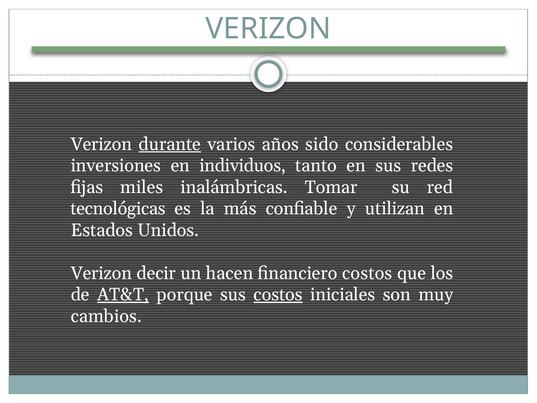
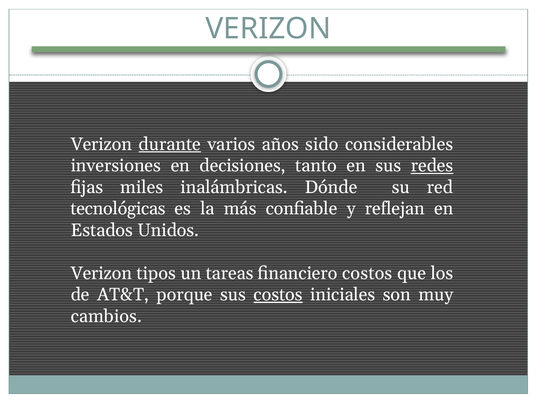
individuos: individuos -> decisiones (243, 166)
redes underline: none -> present (432, 166)
Tomar: Tomar -> Dónde (331, 187)
utilizan: utilizan -> reflejan (395, 209)
decir: decir -> tipos (156, 273)
hacen: hacen -> tareas (230, 273)
AT&T underline: present -> none (123, 294)
